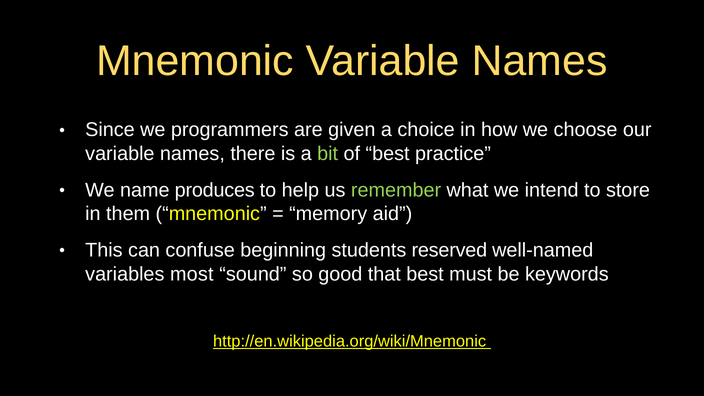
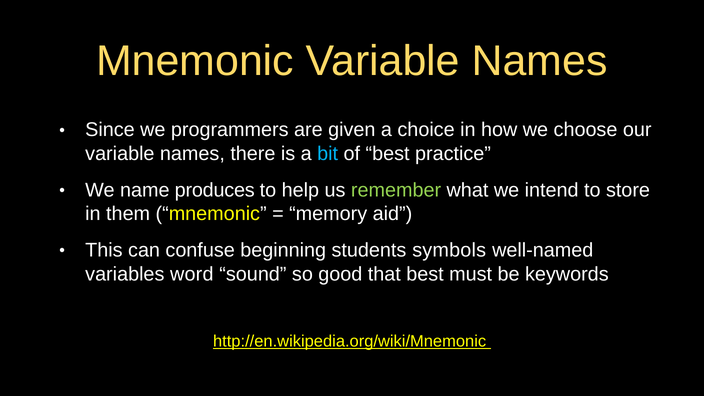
bit colour: light green -> light blue (328, 154)
reserved: reserved -> symbols (449, 250)
most: most -> word (192, 274)
